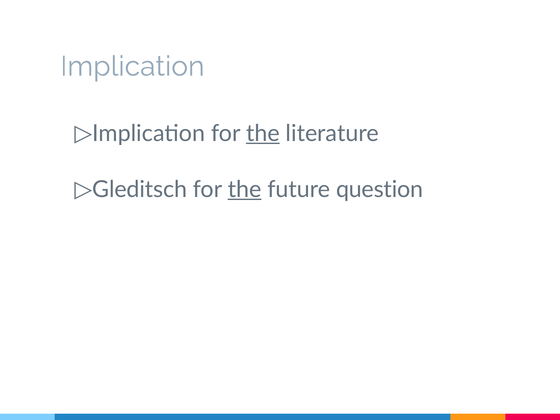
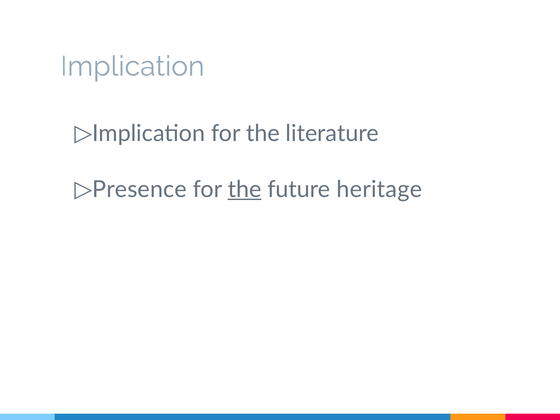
the underline: present -> none (263, 133)
Gleditsch: Gleditsch -> Presence (139, 189)
question: question -> heritage (379, 189)
